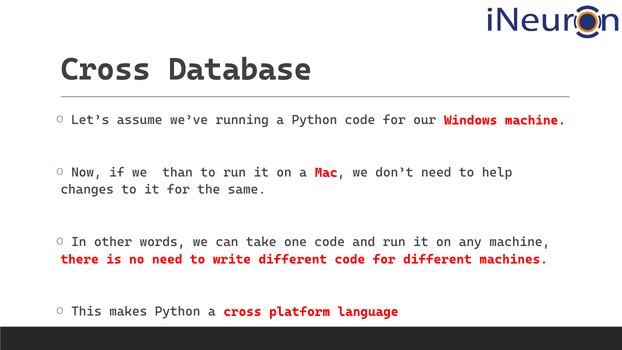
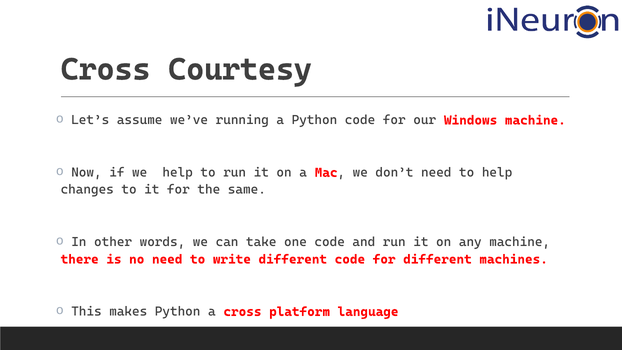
Database: Database -> Courtesy (240, 69)
we than: than -> help (178, 173)
